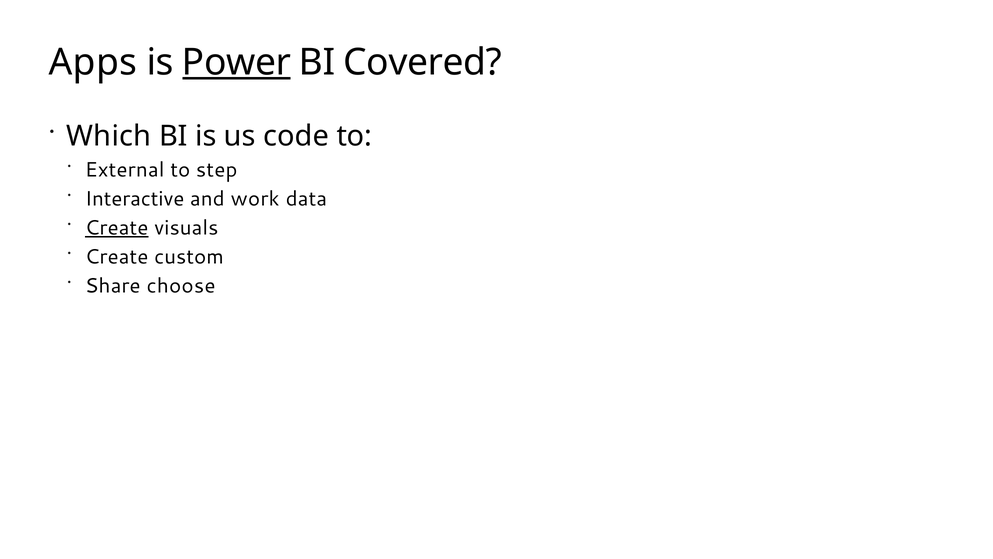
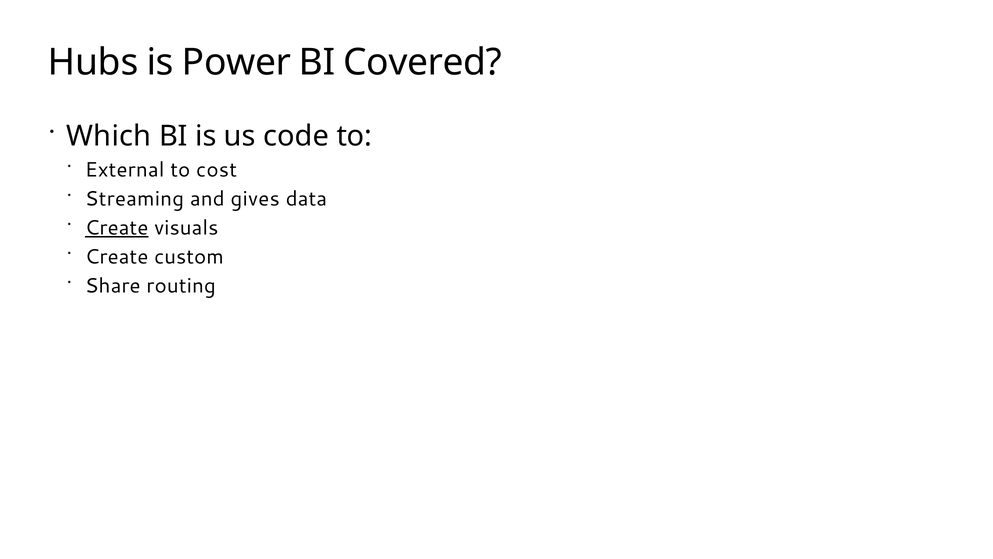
Apps: Apps -> Hubs (93, 62)
Power underline: present -> none (237, 62)
step: step -> cost (217, 170)
Interactive: Interactive -> Streaming (134, 199)
work: work -> gives (255, 199)
choose: choose -> routing (181, 286)
